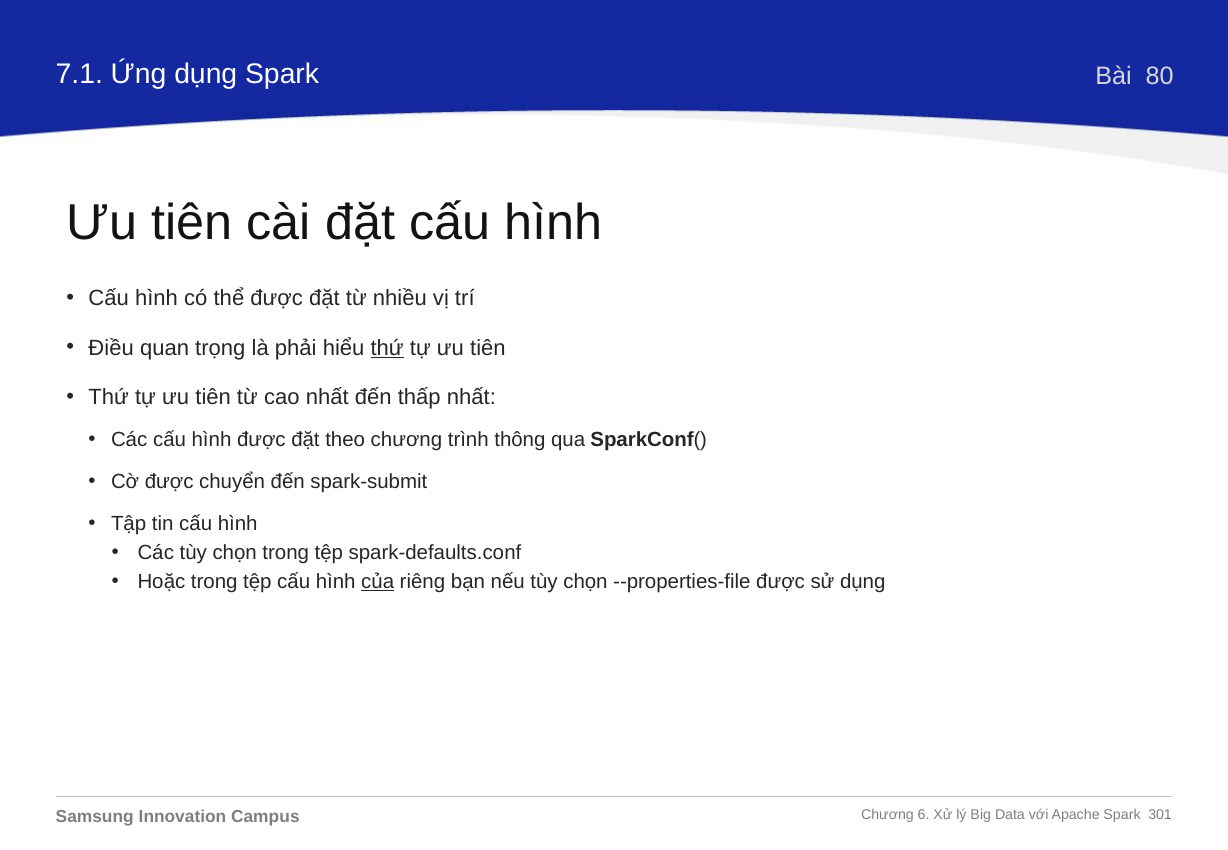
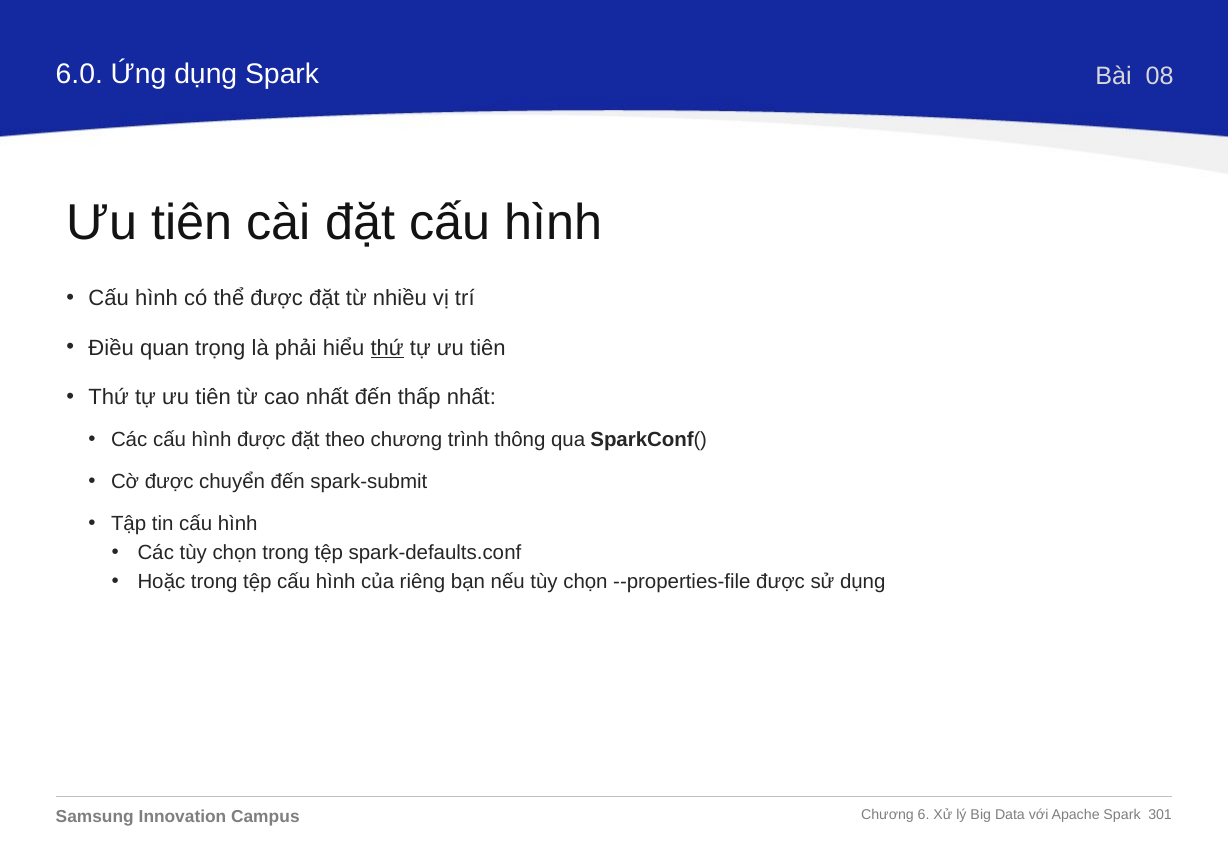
7.1: 7.1 -> 6.0 (79, 74)
80: 80 -> 08 (1160, 77)
của underline: present -> none (378, 582)
